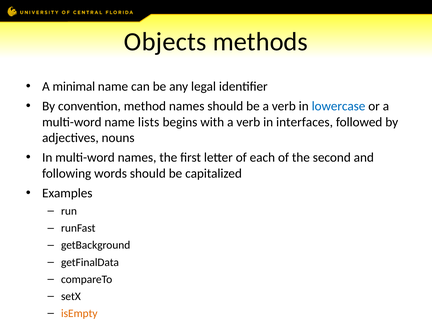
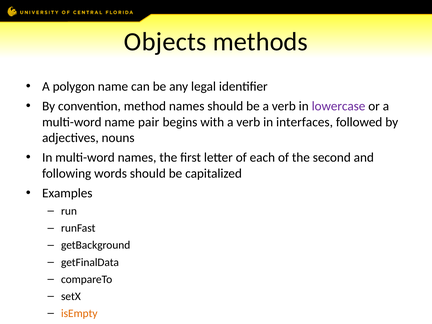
minimal: minimal -> polygon (74, 87)
lowercase colour: blue -> purple (339, 106)
lists: lists -> pair (149, 122)
